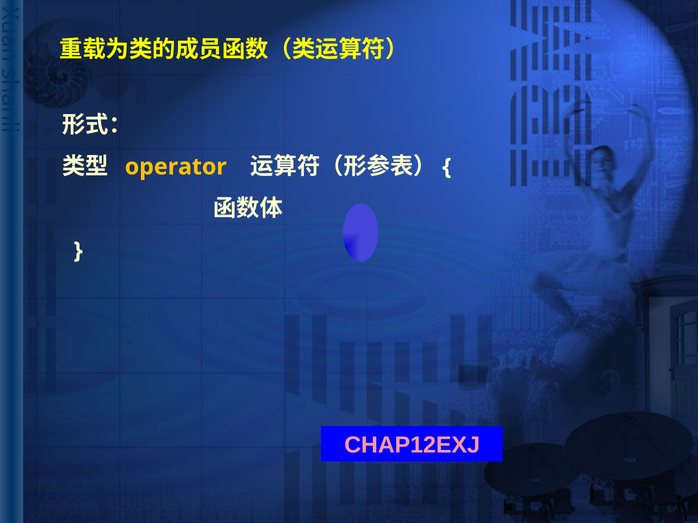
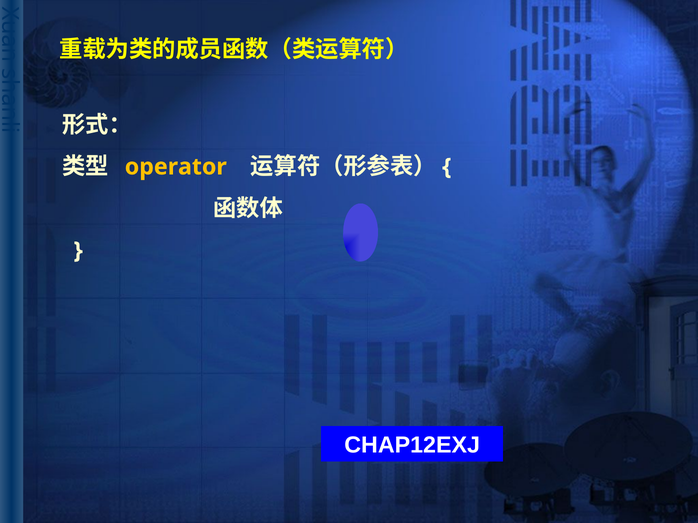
CHAP12EXJ colour: pink -> white (412, 446)
